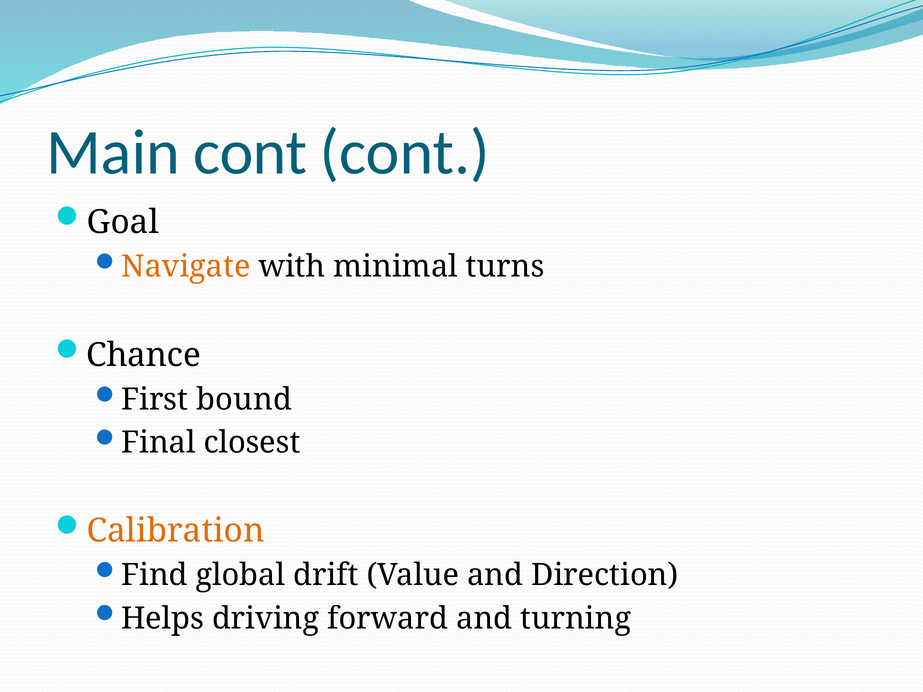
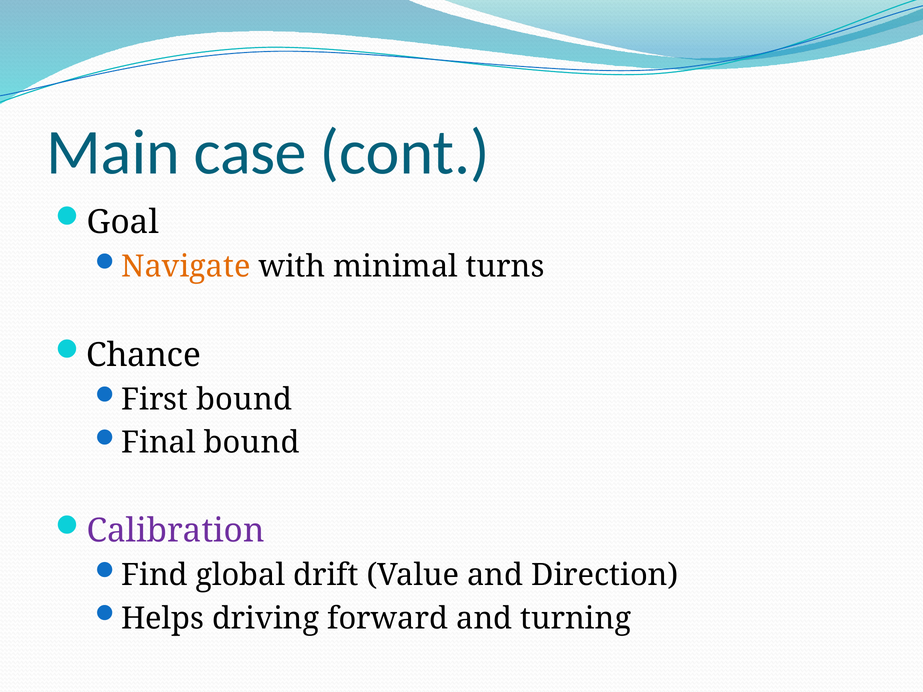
Main cont: cont -> case (250, 152)
Final closest: closest -> bound (252, 443)
Calibration colour: orange -> purple (176, 531)
